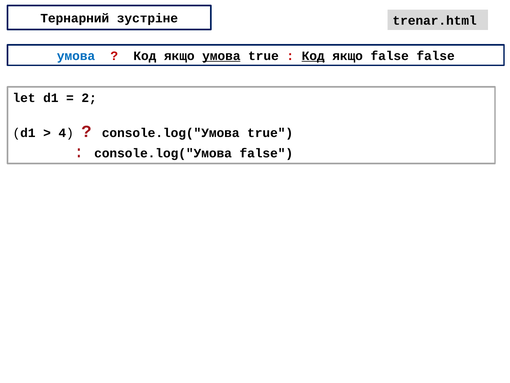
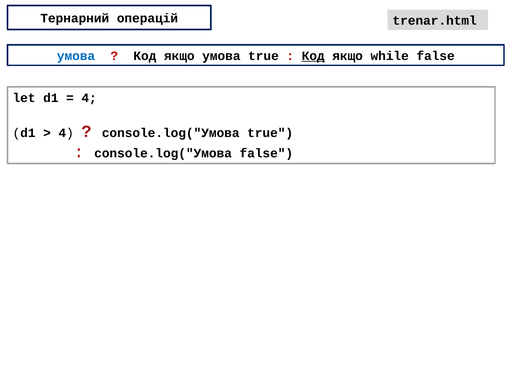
зустріне: зустріне -> операцій (147, 18)
умова underline: present -> none (221, 56)
якщо false: false -> while (390, 56)
2: 2 -> 4 (89, 98)
